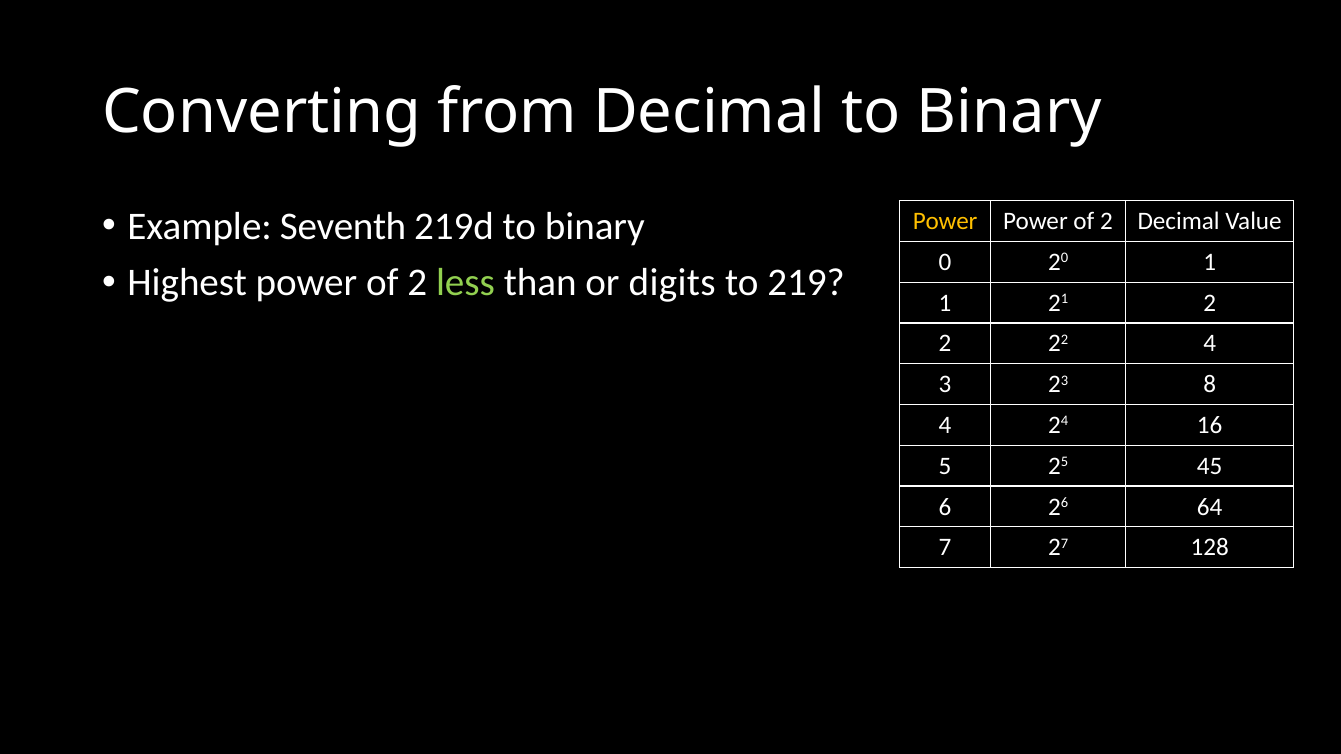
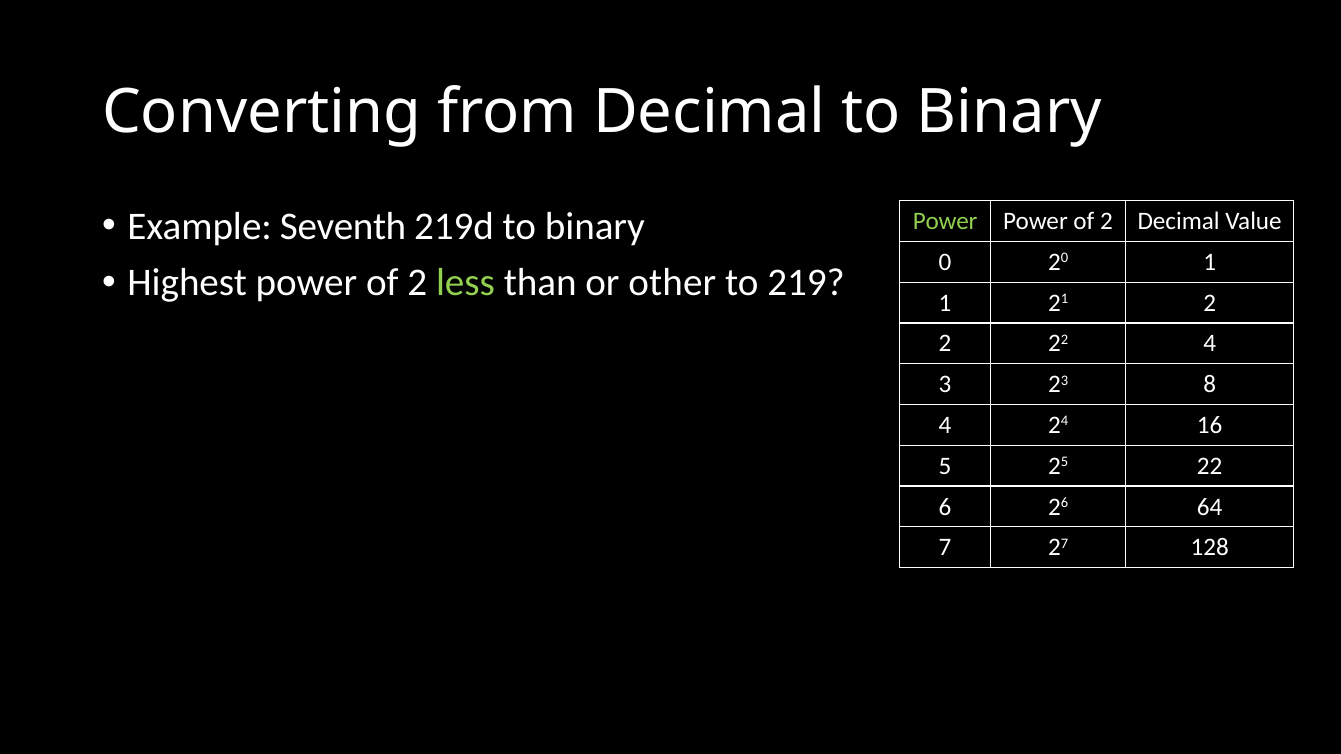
Power colour: yellow -> light green (945, 221)
digits: digits -> other (672, 283)
25 45: 45 -> 22 (1210, 466)
